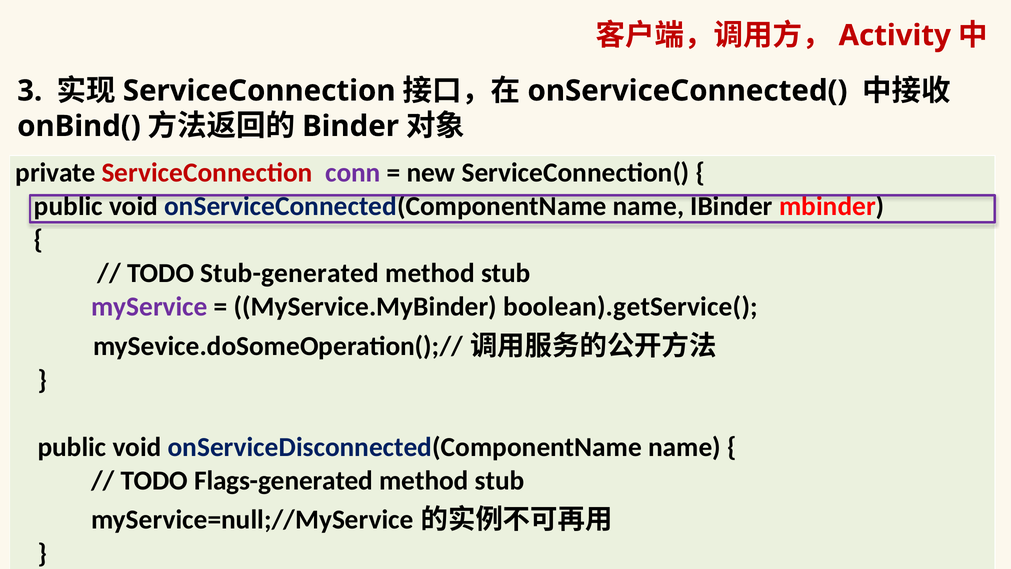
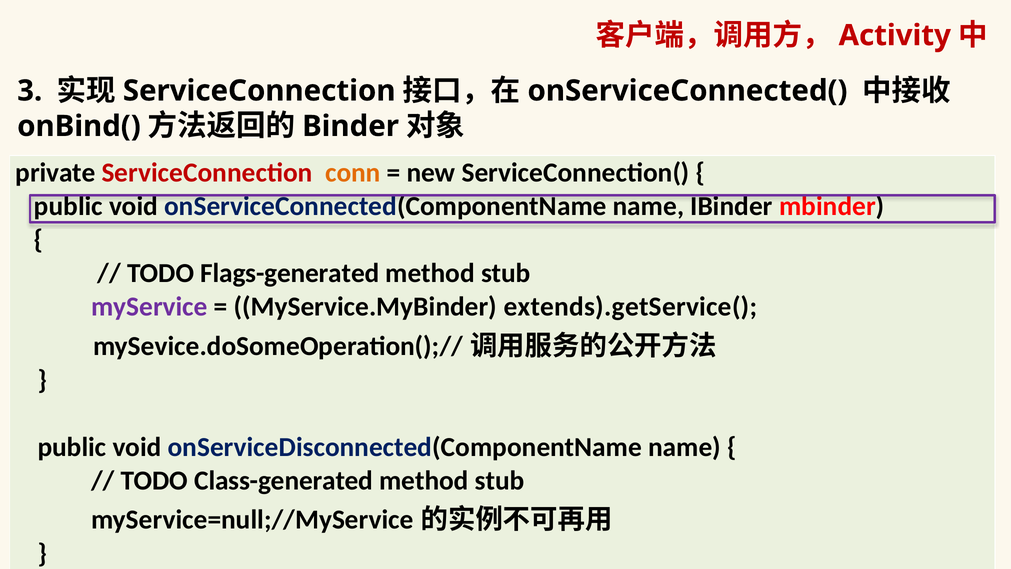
conn colour: purple -> orange (353, 173)
Stub-generated: Stub-generated -> Flags-generated (290, 273)
boolean).getService(: boolean).getService( -> extends).getService( (630, 307)
Flags-generated: Flags-generated -> Class-generated (284, 480)
